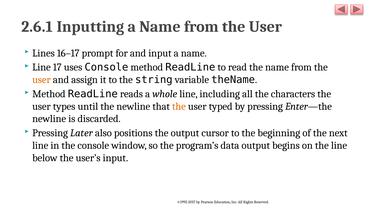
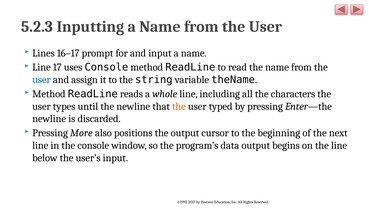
2.6.1: 2.6.1 -> 5.2.3 (37, 27)
user colour: orange -> blue (41, 80)
Later: Later -> More (81, 133)
